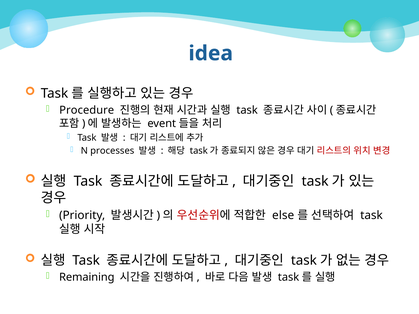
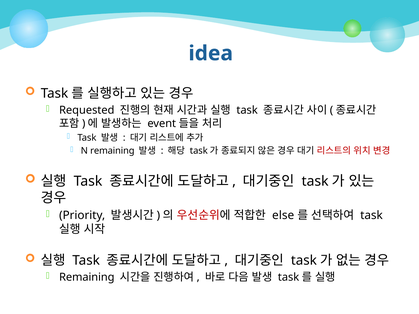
Procedure: Procedure -> Requested (87, 110)
N processes: processes -> remaining (112, 151)
